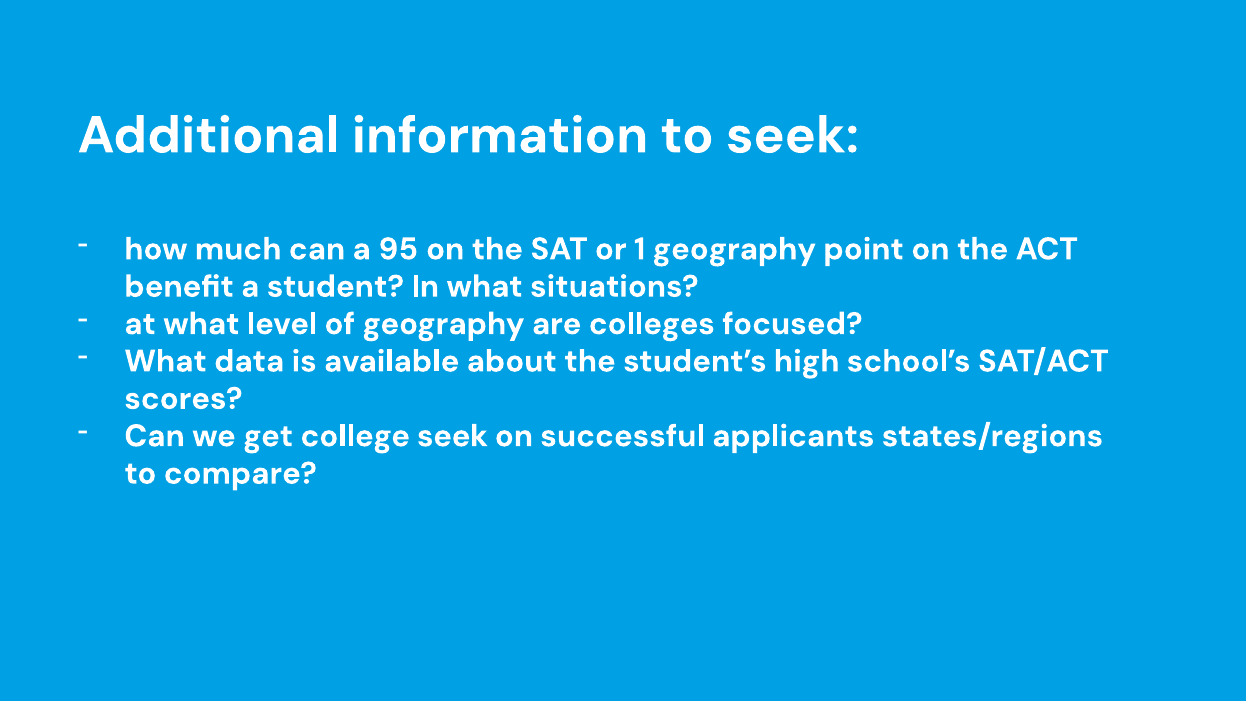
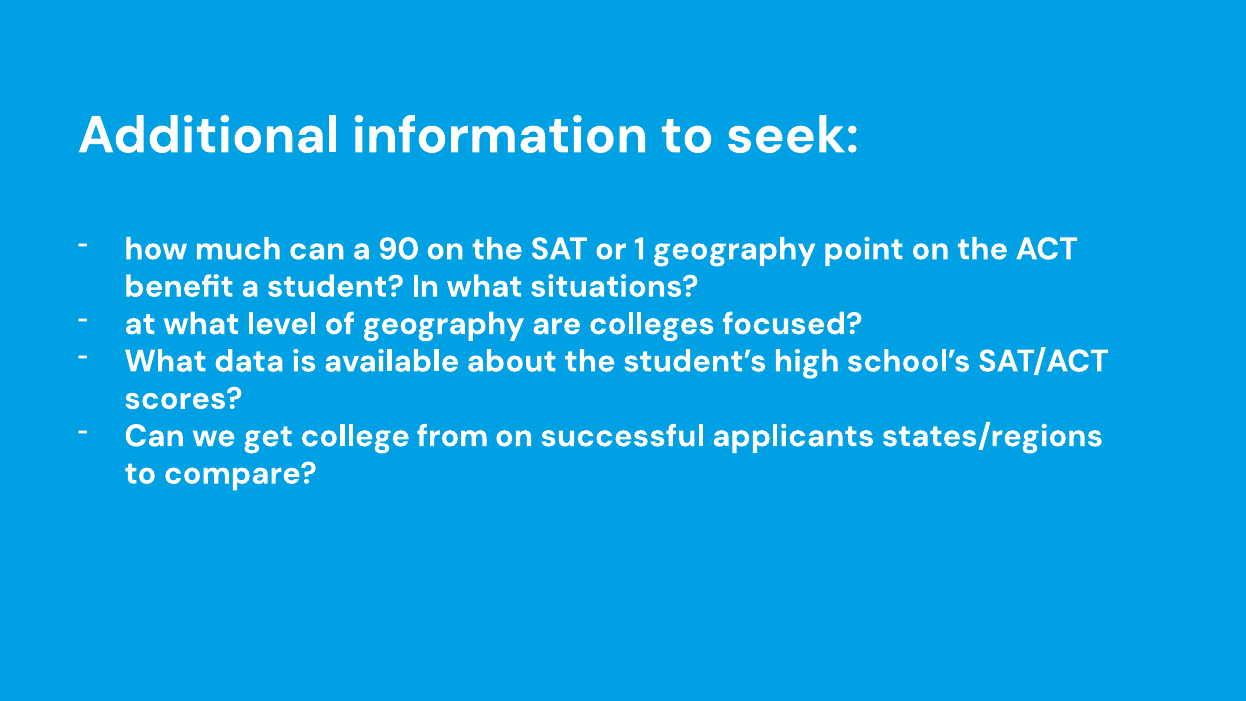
95: 95 -> 90 (399, 249)
college seek: seek -> from (453, 436)
